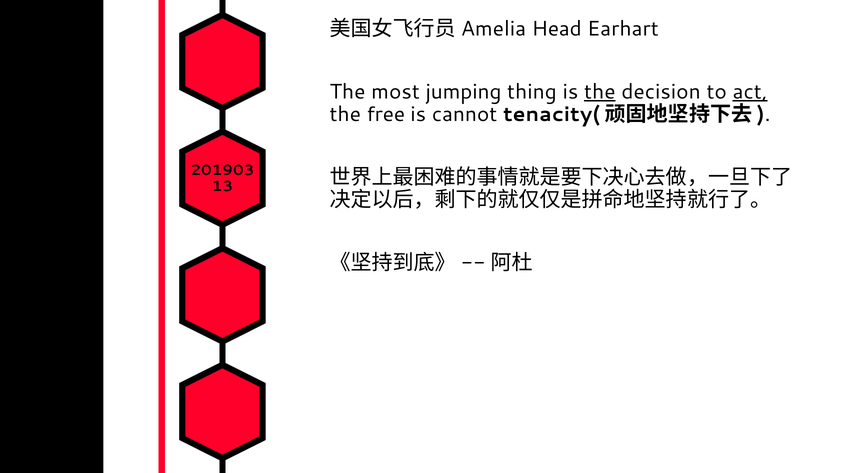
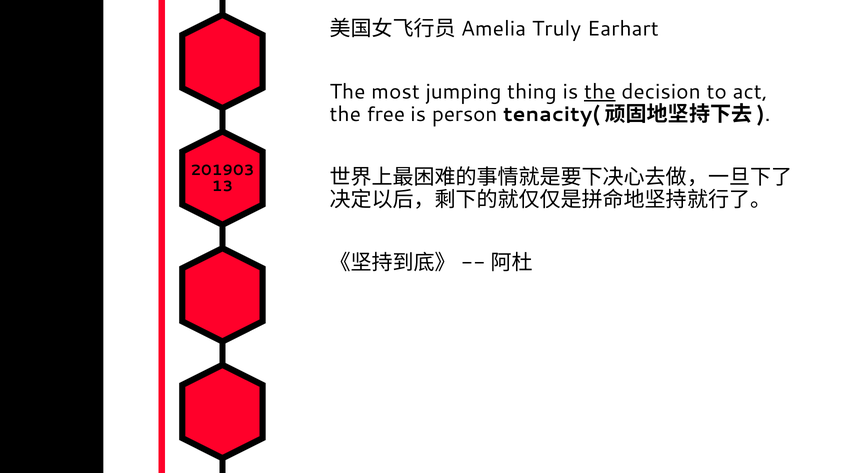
Head: Head -> Truly (557, 29)
act underline: present -> none (750, 92)
cannot: cannot -> person (465, 114)
